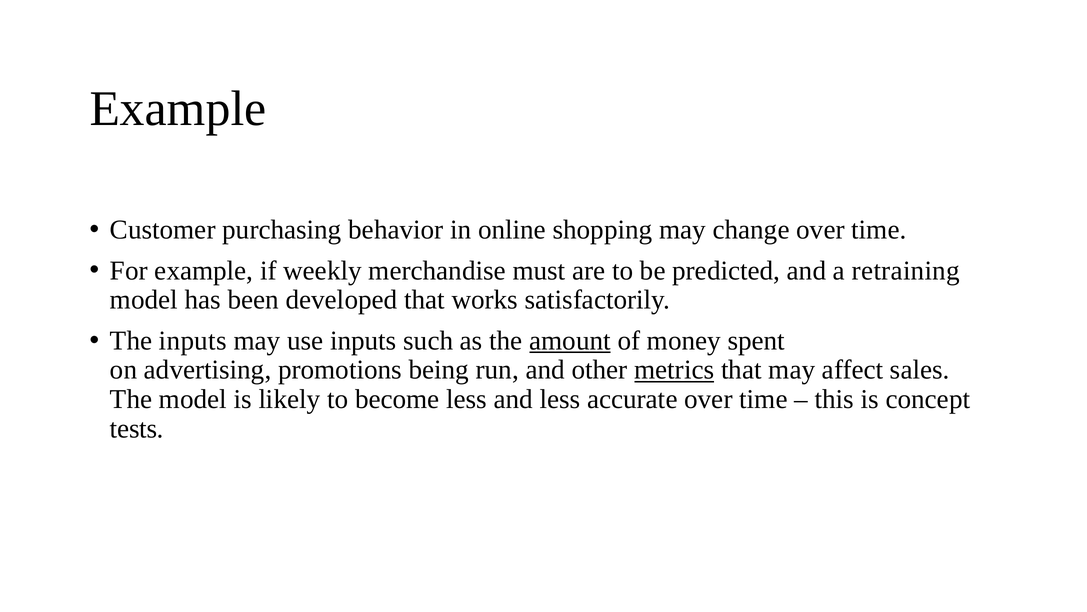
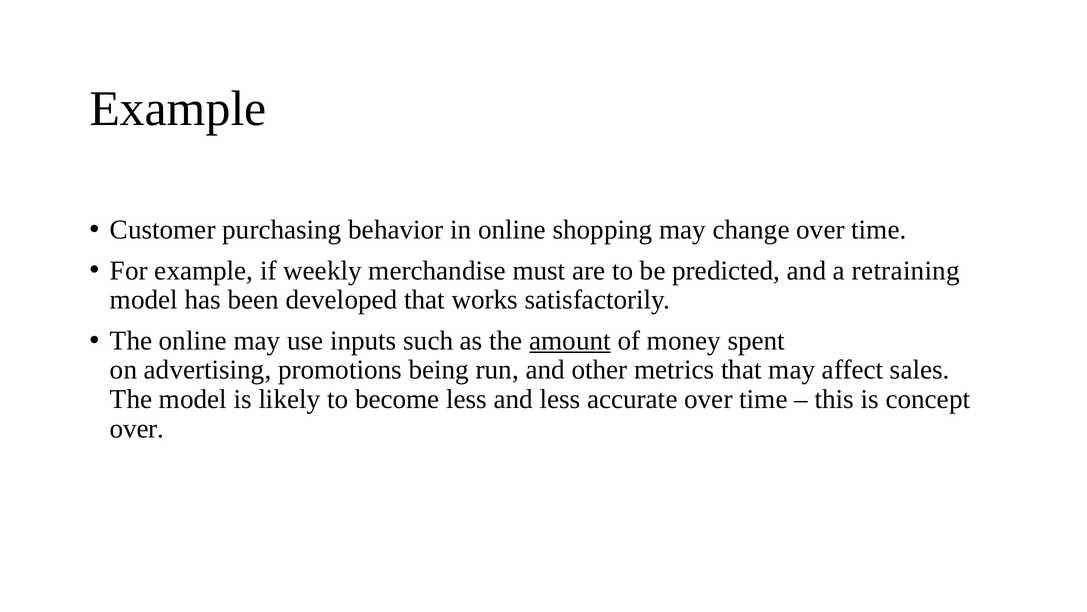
The inputs: inputs -> online (193, 340)
metrics underline: present -> none (674, 370)
tests: tests -> over (137, 428)
